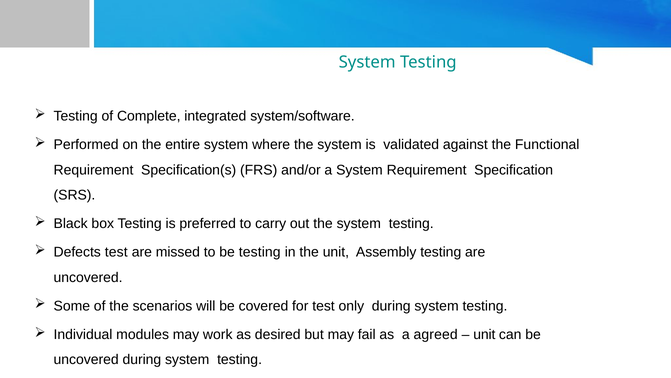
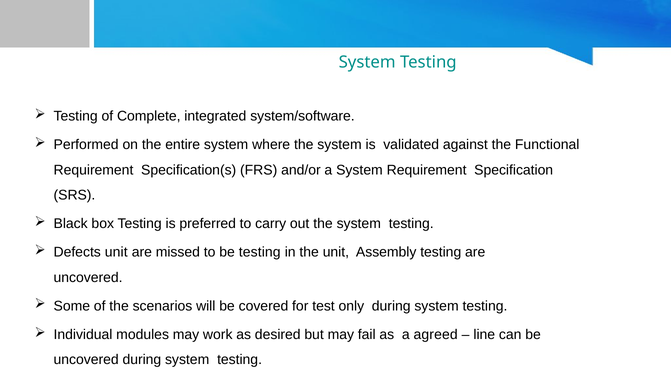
Defects test: test -> unit (116, 252)
unit: unit -> line (484, 334)
